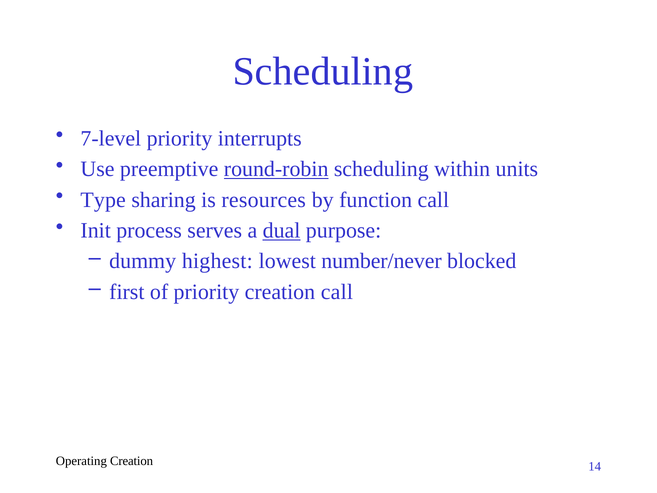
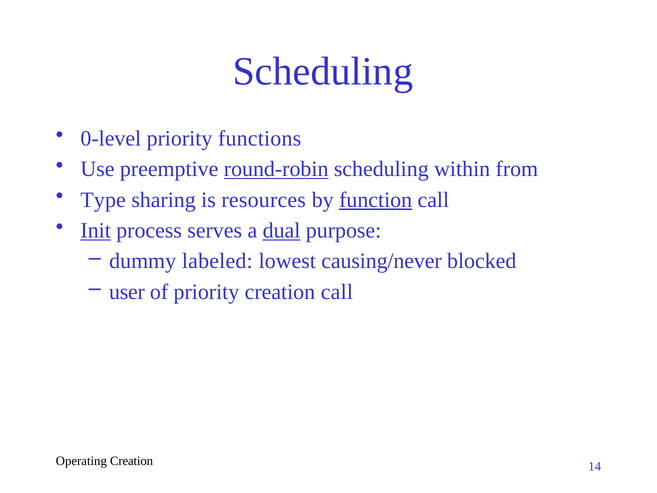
7-level: 7-level -> 0-level (111, 138)
interrupts: interrupts -> functions (260, 138)
units: units -> from (517, 169)
function underline: none -> present (376, 200)
Init underline: none -> present (96, 230)
highest: highest -> labeled (217, 261)
number/never: number/never -> causing/never (382, 261)
first: first -> user (127, 292)
